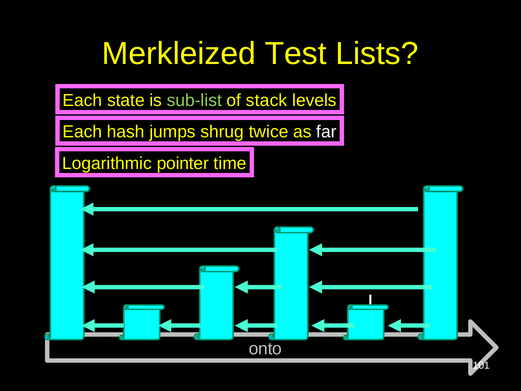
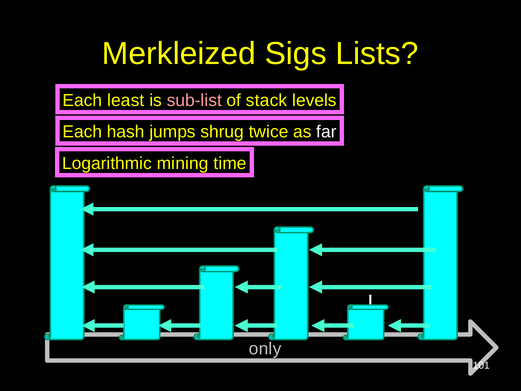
Test: Test -> Sigs (296, 54)
state: state -> least (126, 100)
sub-list colour: light green -> pink (194, 100)
pointer: pointer -> mining (183, 163)
onto: onto -> only (265, 349)
